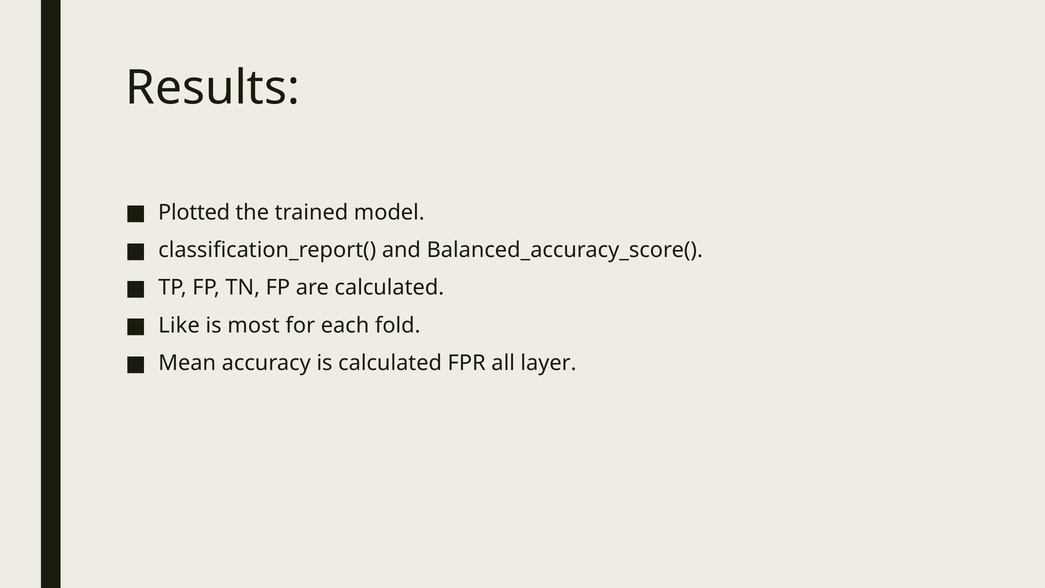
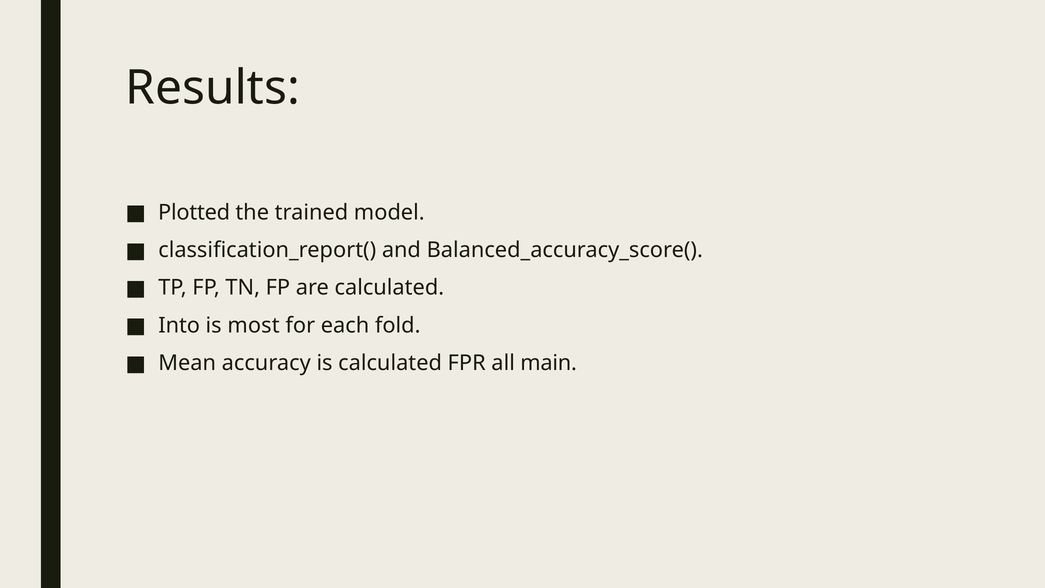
Like: Like -> Into (179, 325)
layer: layer -> main (549, 363)
